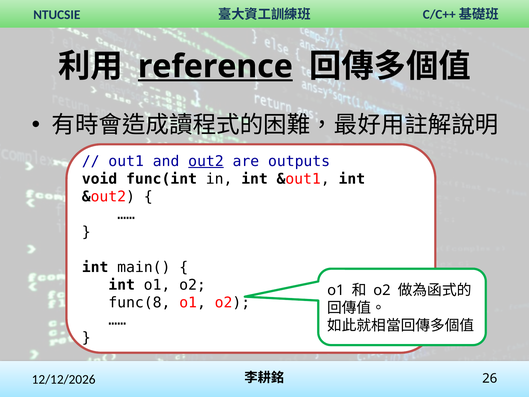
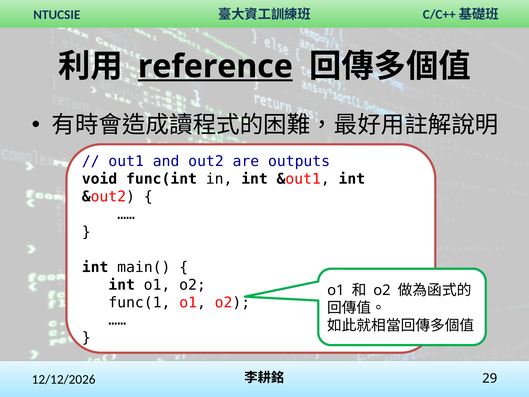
out2 underline: present -> none (206, 161)
func(8: func(8 -> func(1 (139, 302)
26: 26 -> 29 (490, 378)
